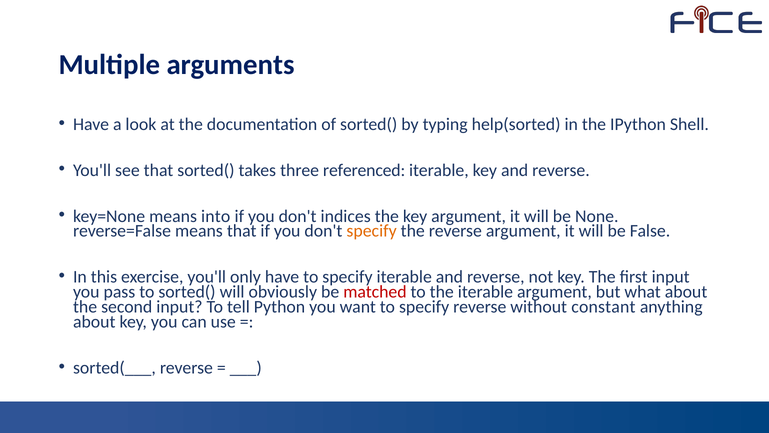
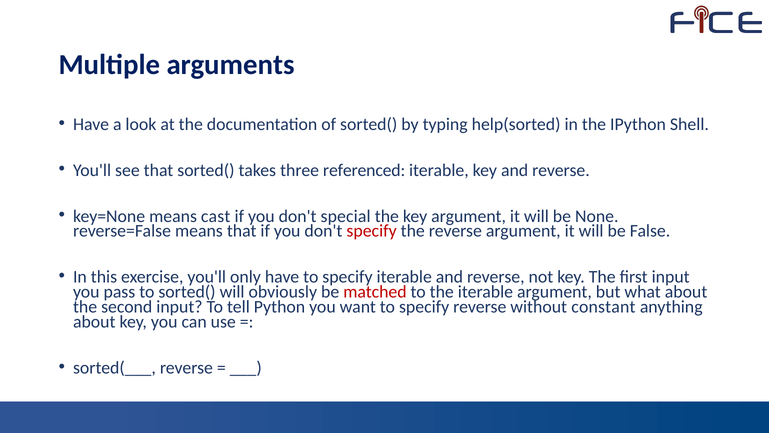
into: into -> cast (216, 216)
indices: indices -> special (346, 216)
specify colour: orange -> red (372, 231)
